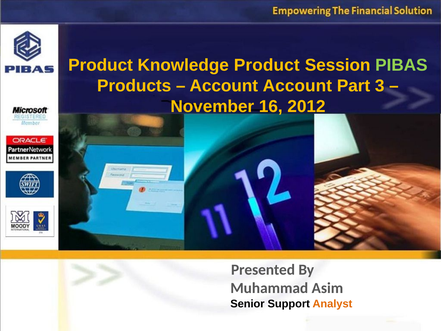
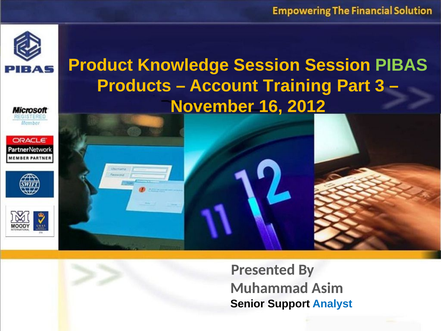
Knowledge Product: Product -> Session (267, 65)
Account Account: Account -> Training (297, 86)
Analyst colour: orange -> blue (332, 304)
